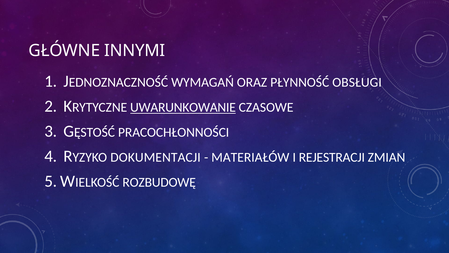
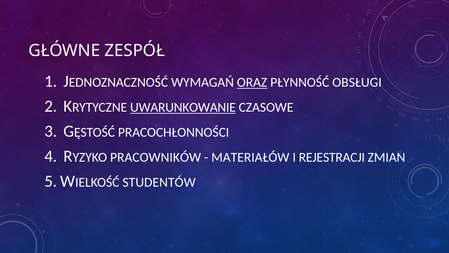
INNYMI: INNYMI -> ZESPÓŁ (135, 50)
ORAZ underline: none -> present (252, 82)
DOKUMENTACJI: DOKUMENTACJI -> PRACOWNIKÓW (156, 157)
ROZBUDOWĘ: ROZBUDOWĘ -> STUDENTÓW (159, 182)
